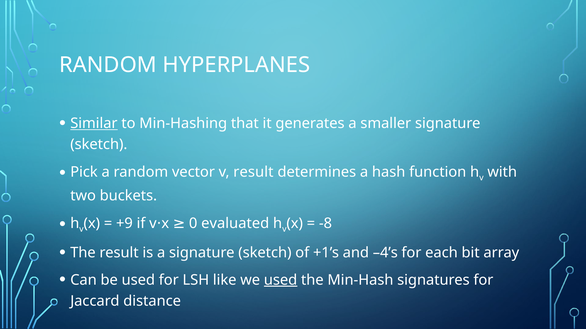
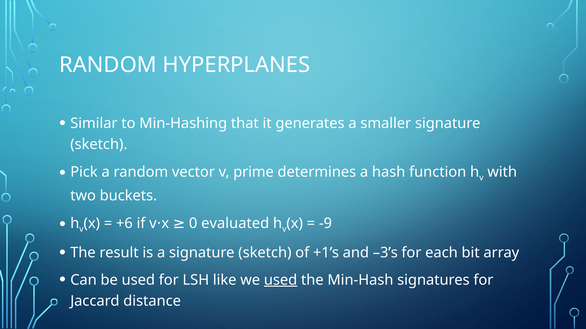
Similar underline: present -> none (94, 124)
v result: result -> prime (254, 172)
+9: +9 -> +6 (124, 224)
-8: -8 -> -9 (325, 224)
–4’s: –4’s -> –3’s (385, 253)
